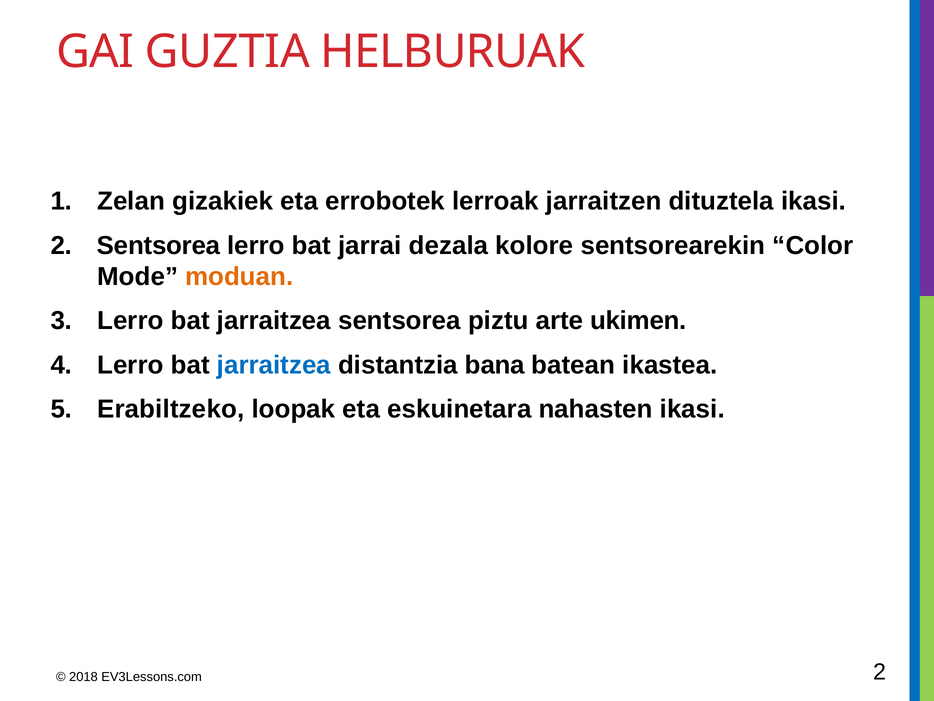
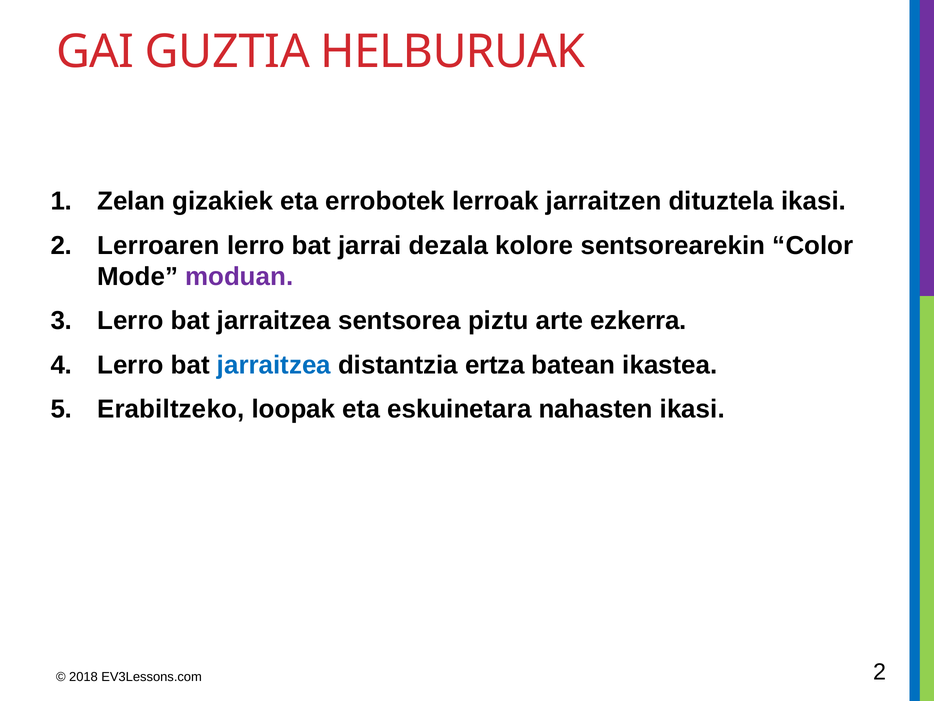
2 Sentsorea: Sentsorea -> Lerroaren (158, 245)
moduan colour: orange -> purple (239, 276)
ukimen: ukimen -> ezkerra (638, 321)
bana: bana -> ertza (495, 365)
